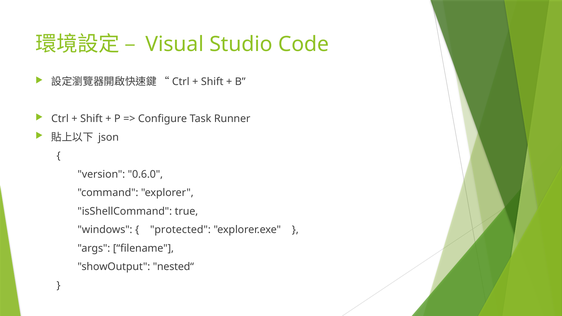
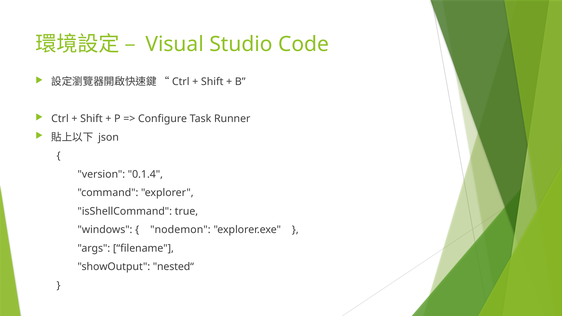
0.6.0: 0.6.0 -> 0.1.4 (145, 174)
protected: protected -> nodemon (180, 230)
